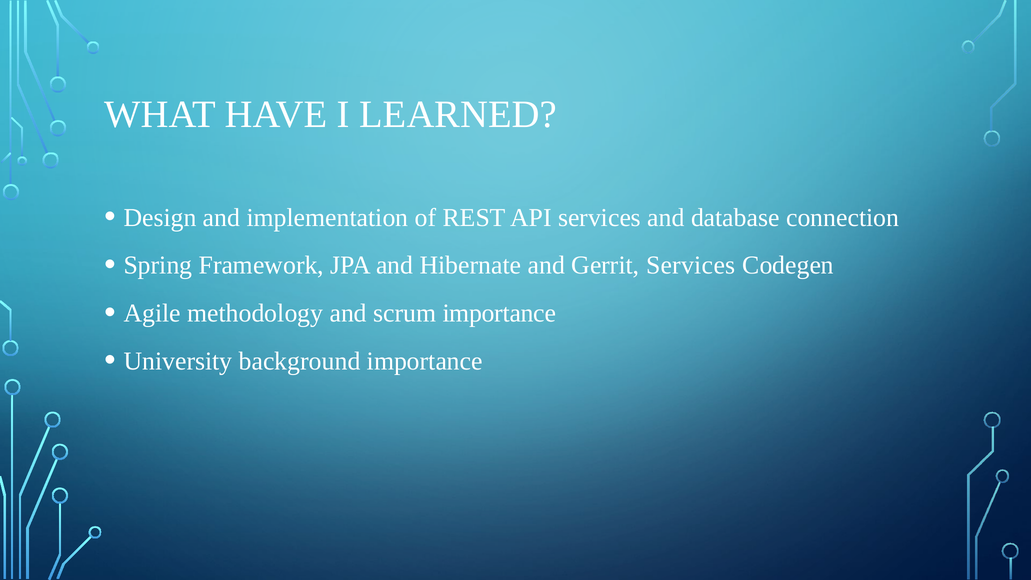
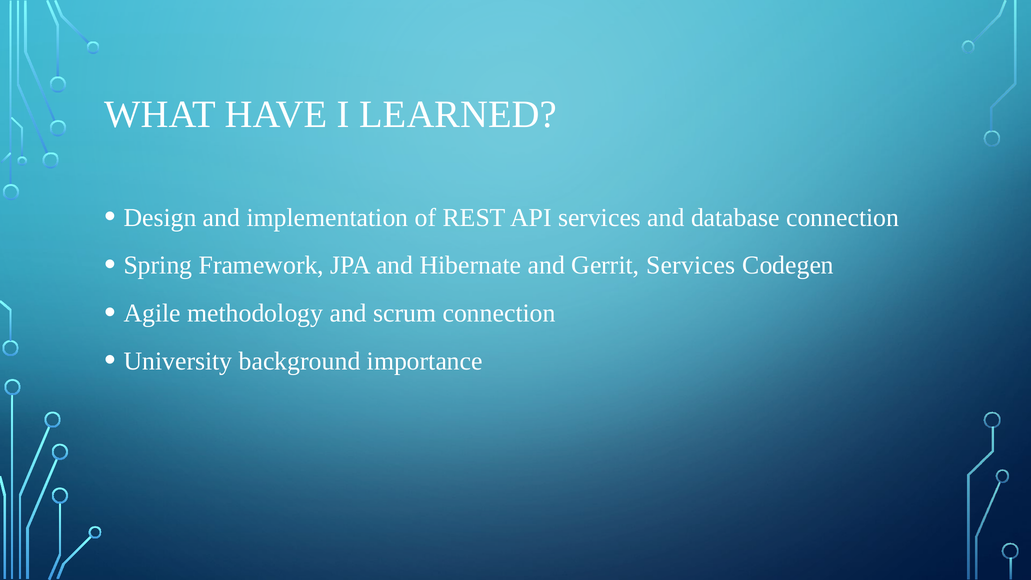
scrum importance: importance -> connection (499, 313)
